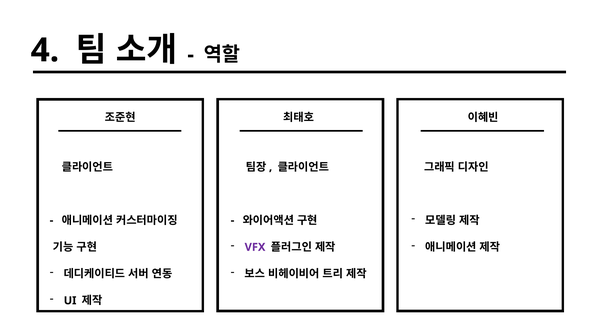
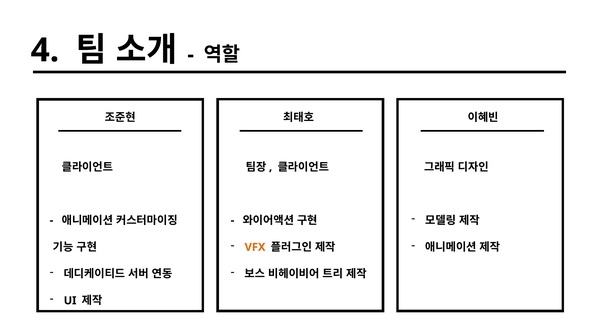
VFX colour: purple -> orange (255, 247)
